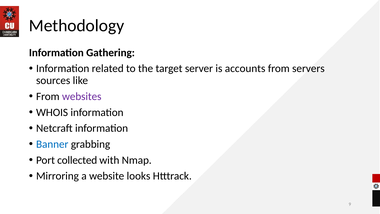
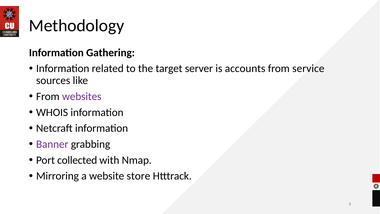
servers: servers -> service (308, 68)
Banner colour: blue -> purple (52, 144)
looks: looks -> store (138, 176)
